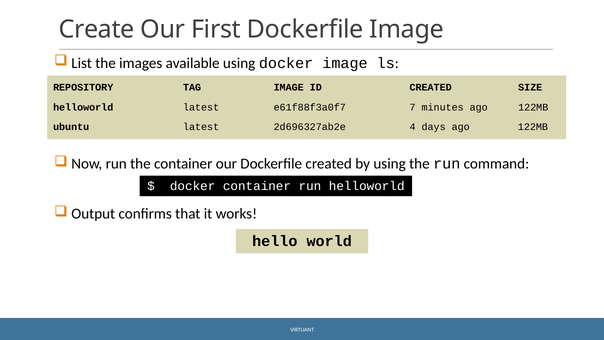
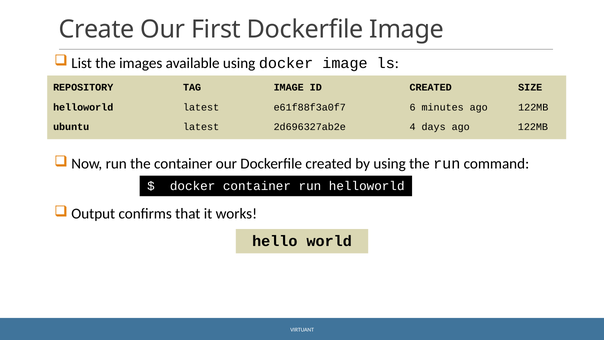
7: 7 -> 6 (413, 107)
